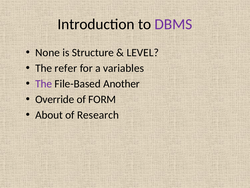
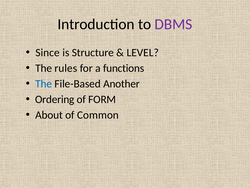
None: None -> Since (48, 52)
refer: refer -> rules (66, 68)
variables: variables -> functions (124, 68)
The colour: purple -> blue (44, 84)
Override: Override -> Ordering (55, 99)
Research: Research -> Common (98, 115)
